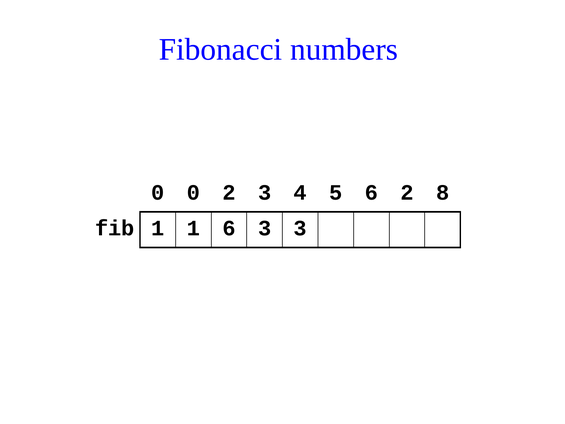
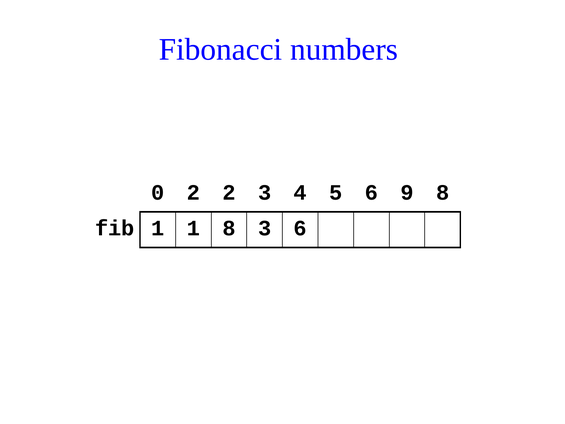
0 0: 0 -> 2 (193, 193)
6 2: 2 -> 9 (407, 193)
1 6: 6 -> 8 (229, 228)
3 3: 3 -> 6 (300, 228)
